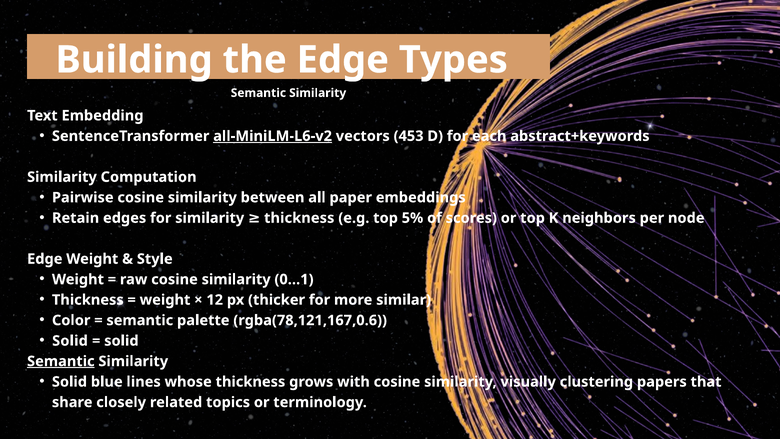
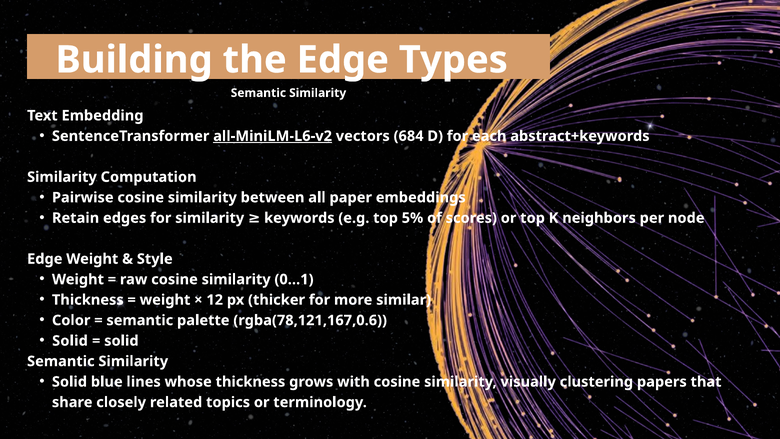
453: 453 -> 684 (409, 136)
similarity thickness: thickness -> keywords (299, 218)
Semantic underline: present -> none (61, 361)
